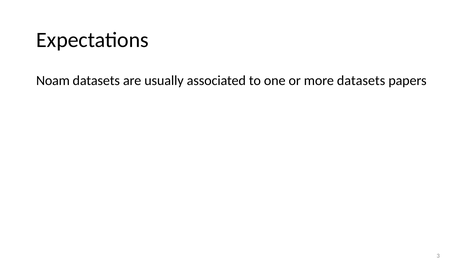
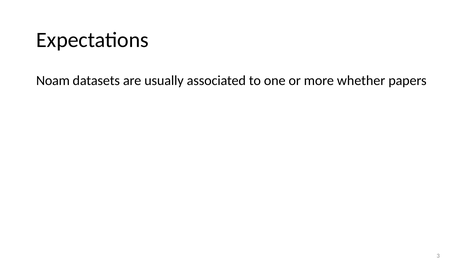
more datasets: datasets -> whether (361, 80)
